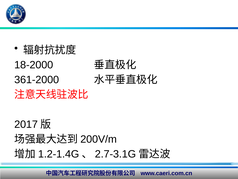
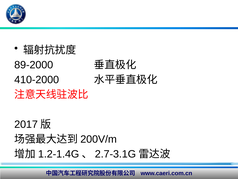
18-2000: 18-2000 -> 89-2000 (34, 65)
361-2000: 361-2000 -> 410-2000 (37, 80)
